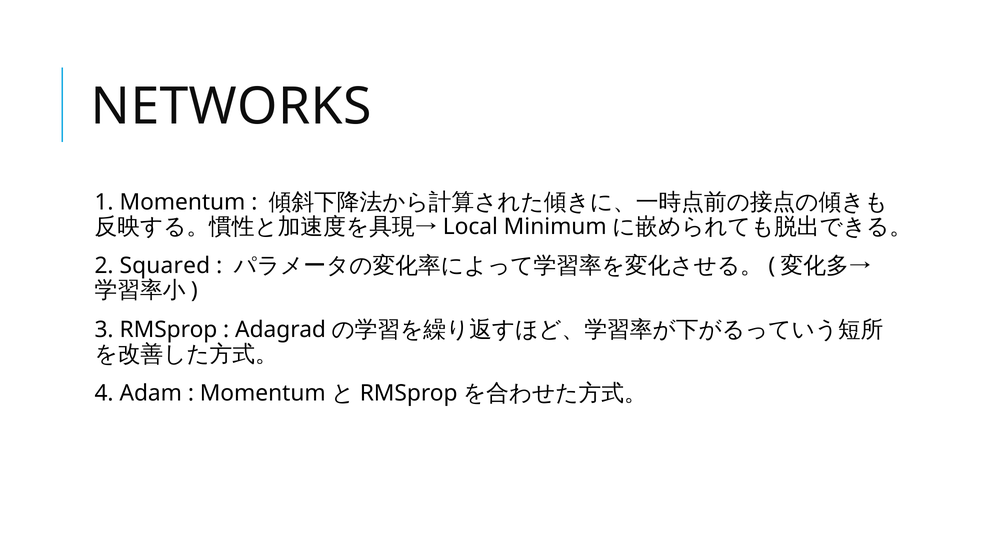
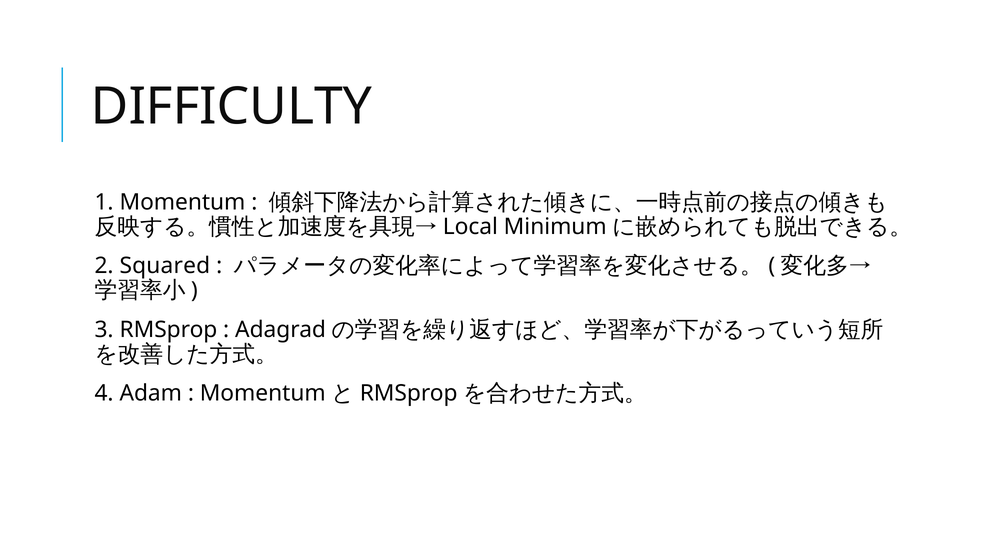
NETWORKS: NETWORKS -> DIFFICULTY (231, 107)
